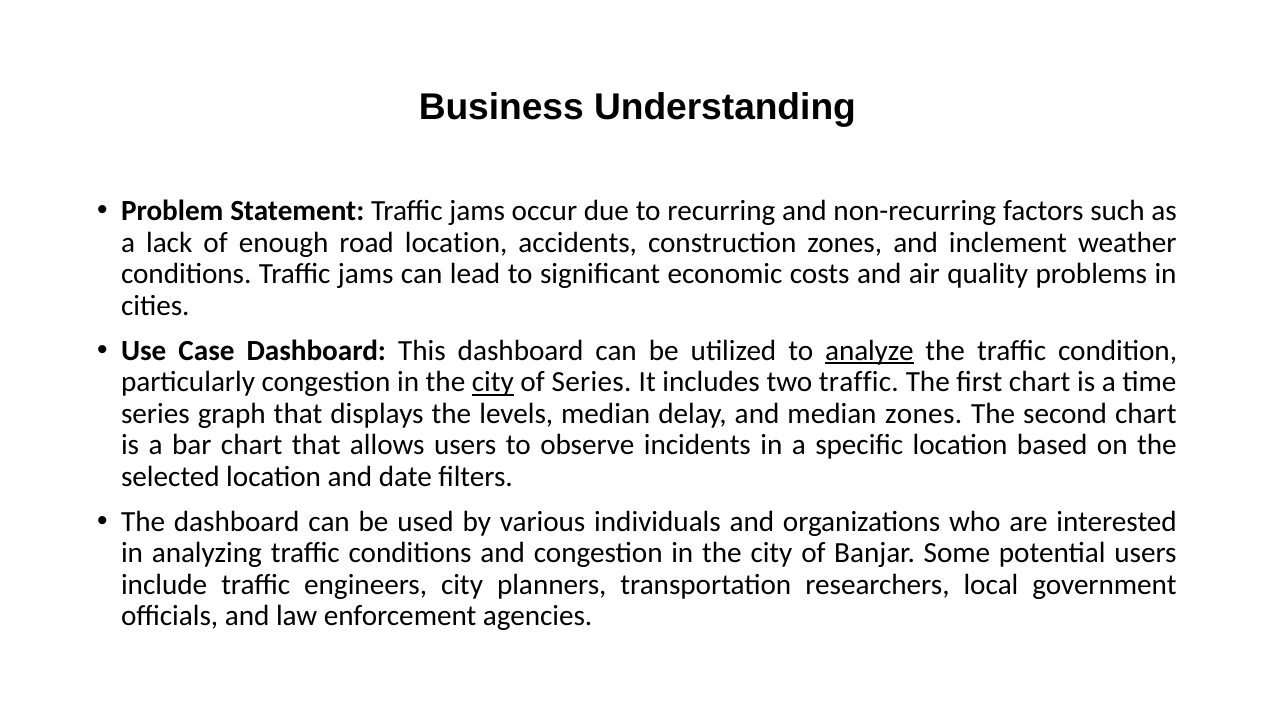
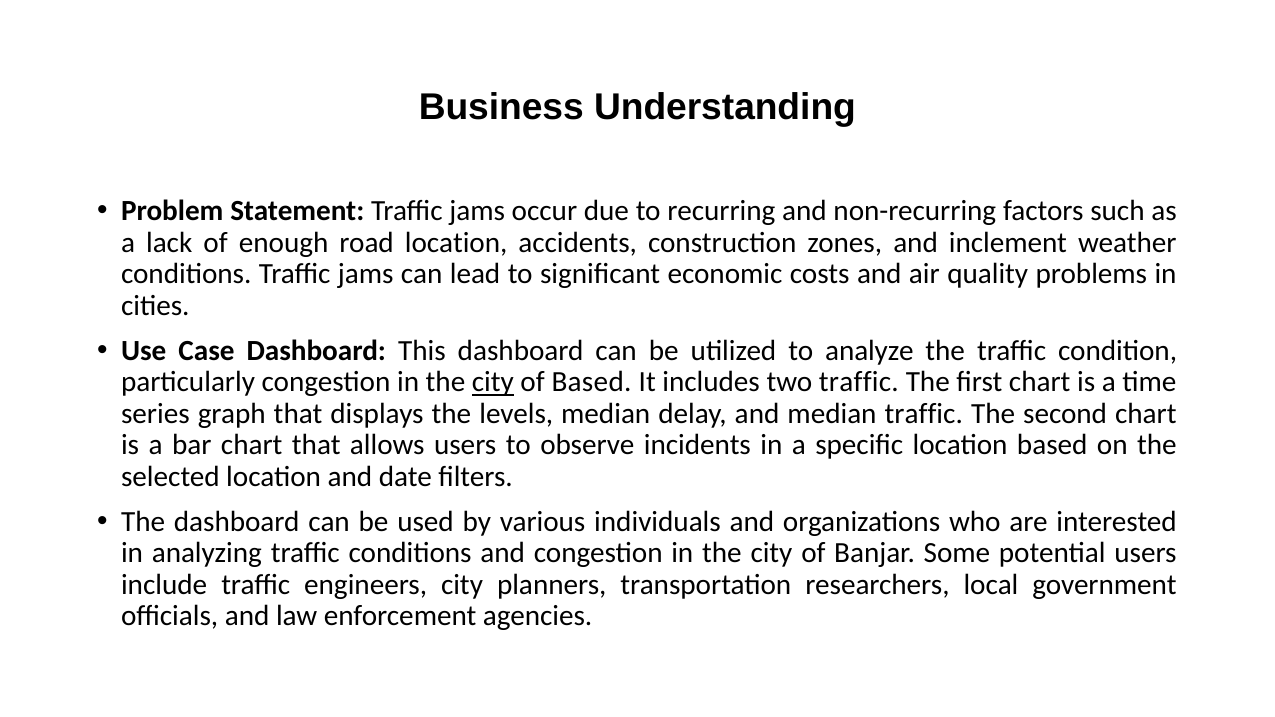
analyze underline: present -> none (869, 351)
of Series: Series -> Based (592, 382)
median zones: zones -> traffic (924, 414)
